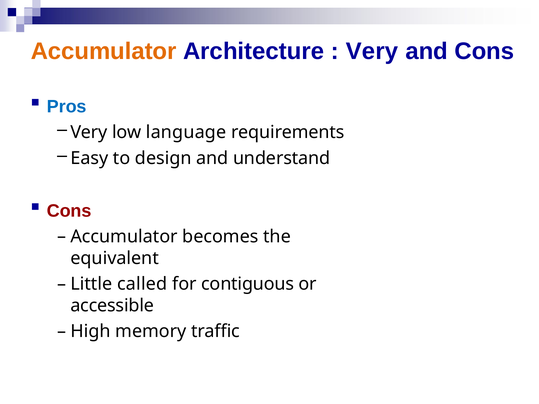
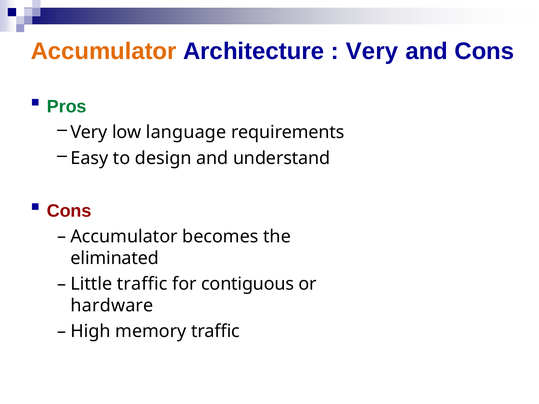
Pros colour: blue -> green (67, 106)
equivalent: equivalent -> eliminated (115, 258)
Little called: called -> traffic (142, 284)
accessible: accessible -> hardware (112, 306)
